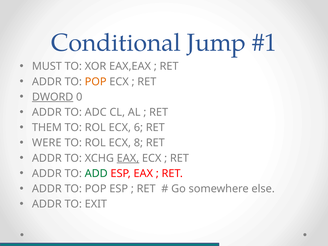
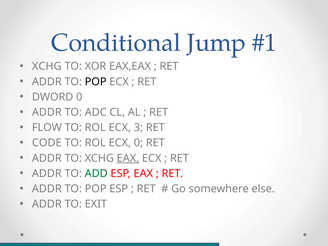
MUST: MUST -> XCHG (47, 66)
POP colour: orange -> black (96, 82)
DWORD underline: present -> none (53, 97)
THEM: THEM -> FLOW (47, 128)
6: 6 -> 3 (138, 128)
WERE: WERE -> CODE (47, 143)
ECX 8: 8 -> 0 (138, 143)
